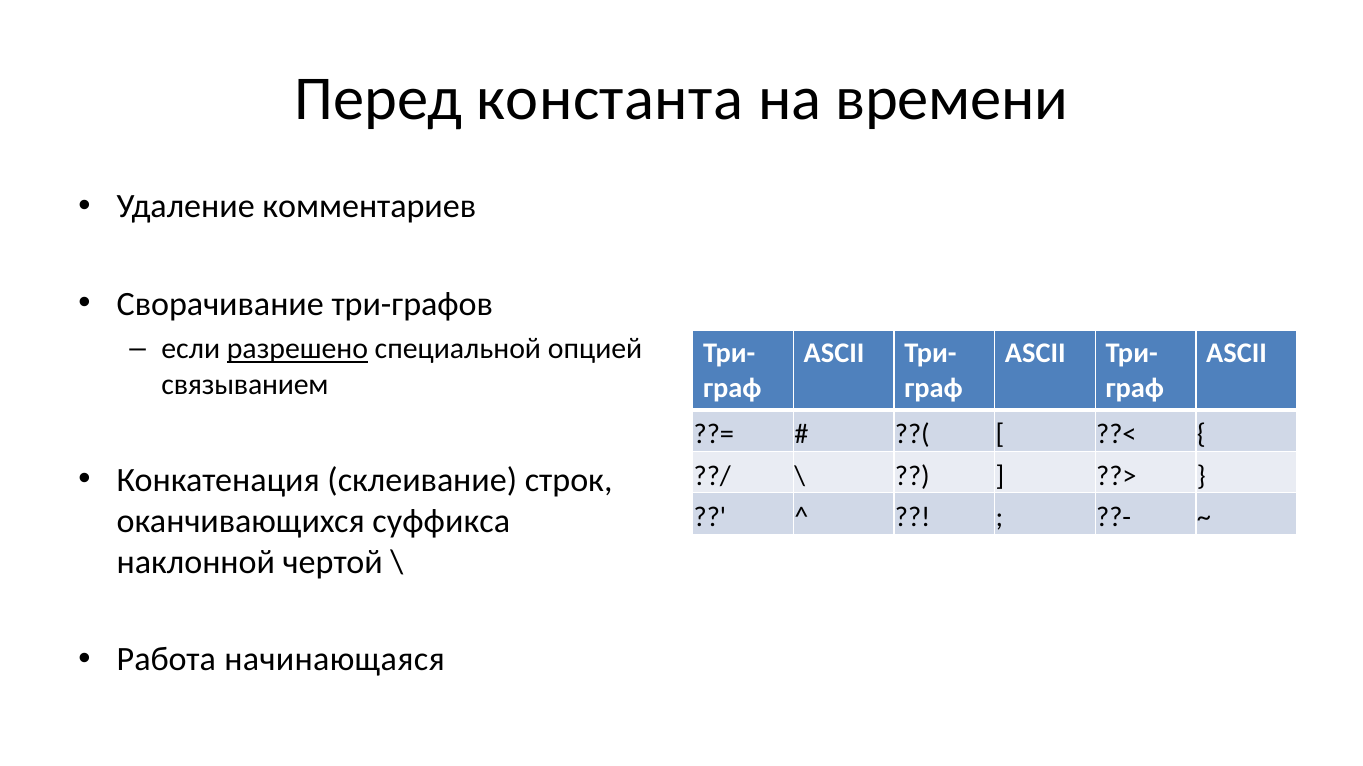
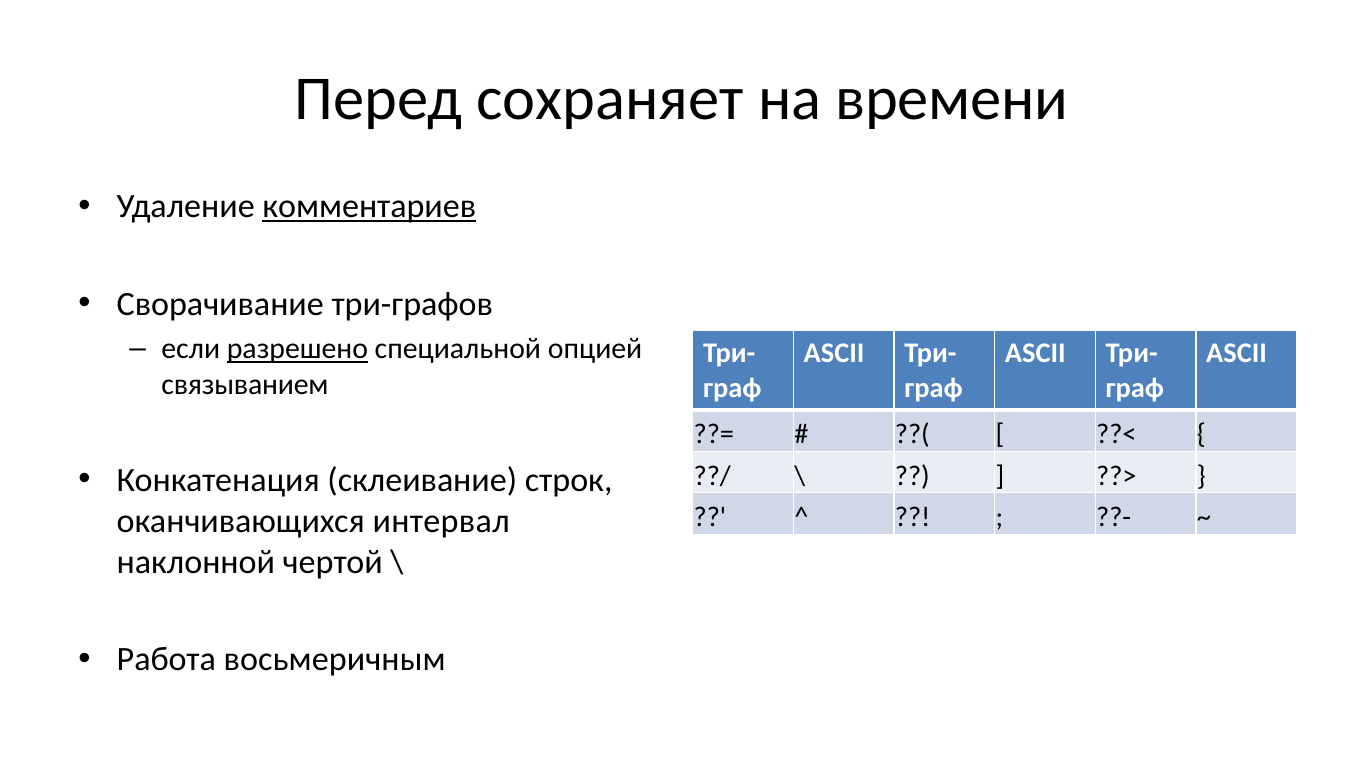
константа: константа -> сохраняет (610, 99)
комментариев underline: none -> present (369, 207)
суффикса: суффикса -> интервал (441, 522)
начинающаяся: начинающаяся -> восьмеричным (335, 660)
